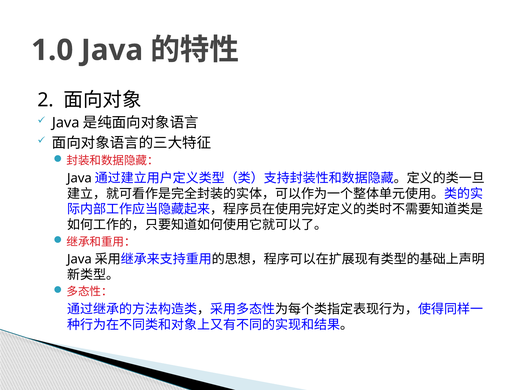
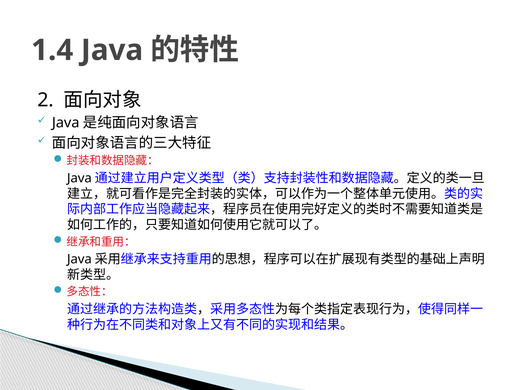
1.0: 1.0 -> 1.4 (52, 50)
